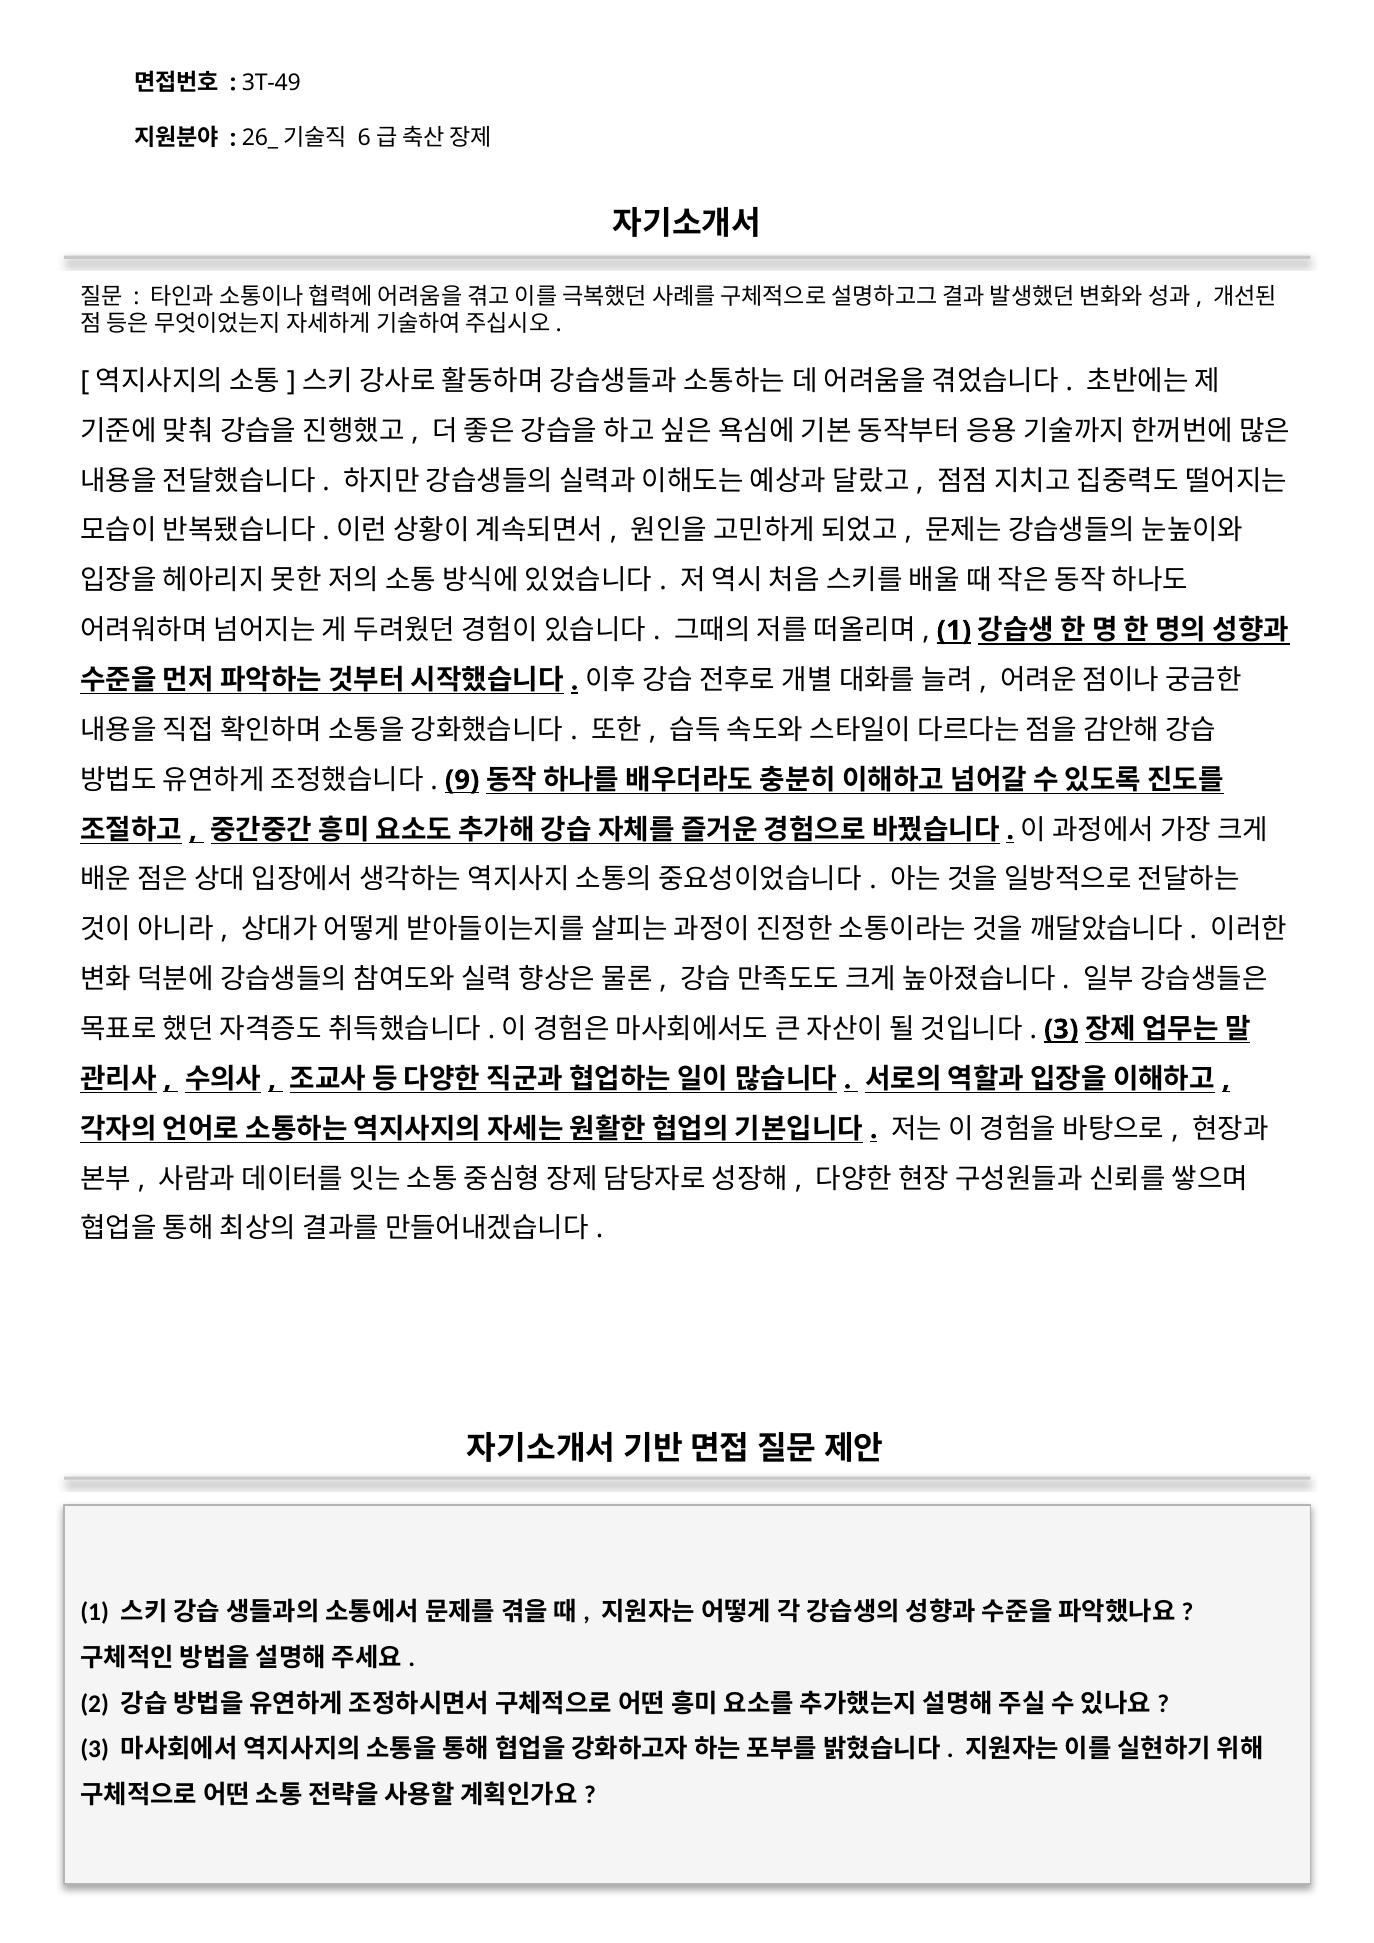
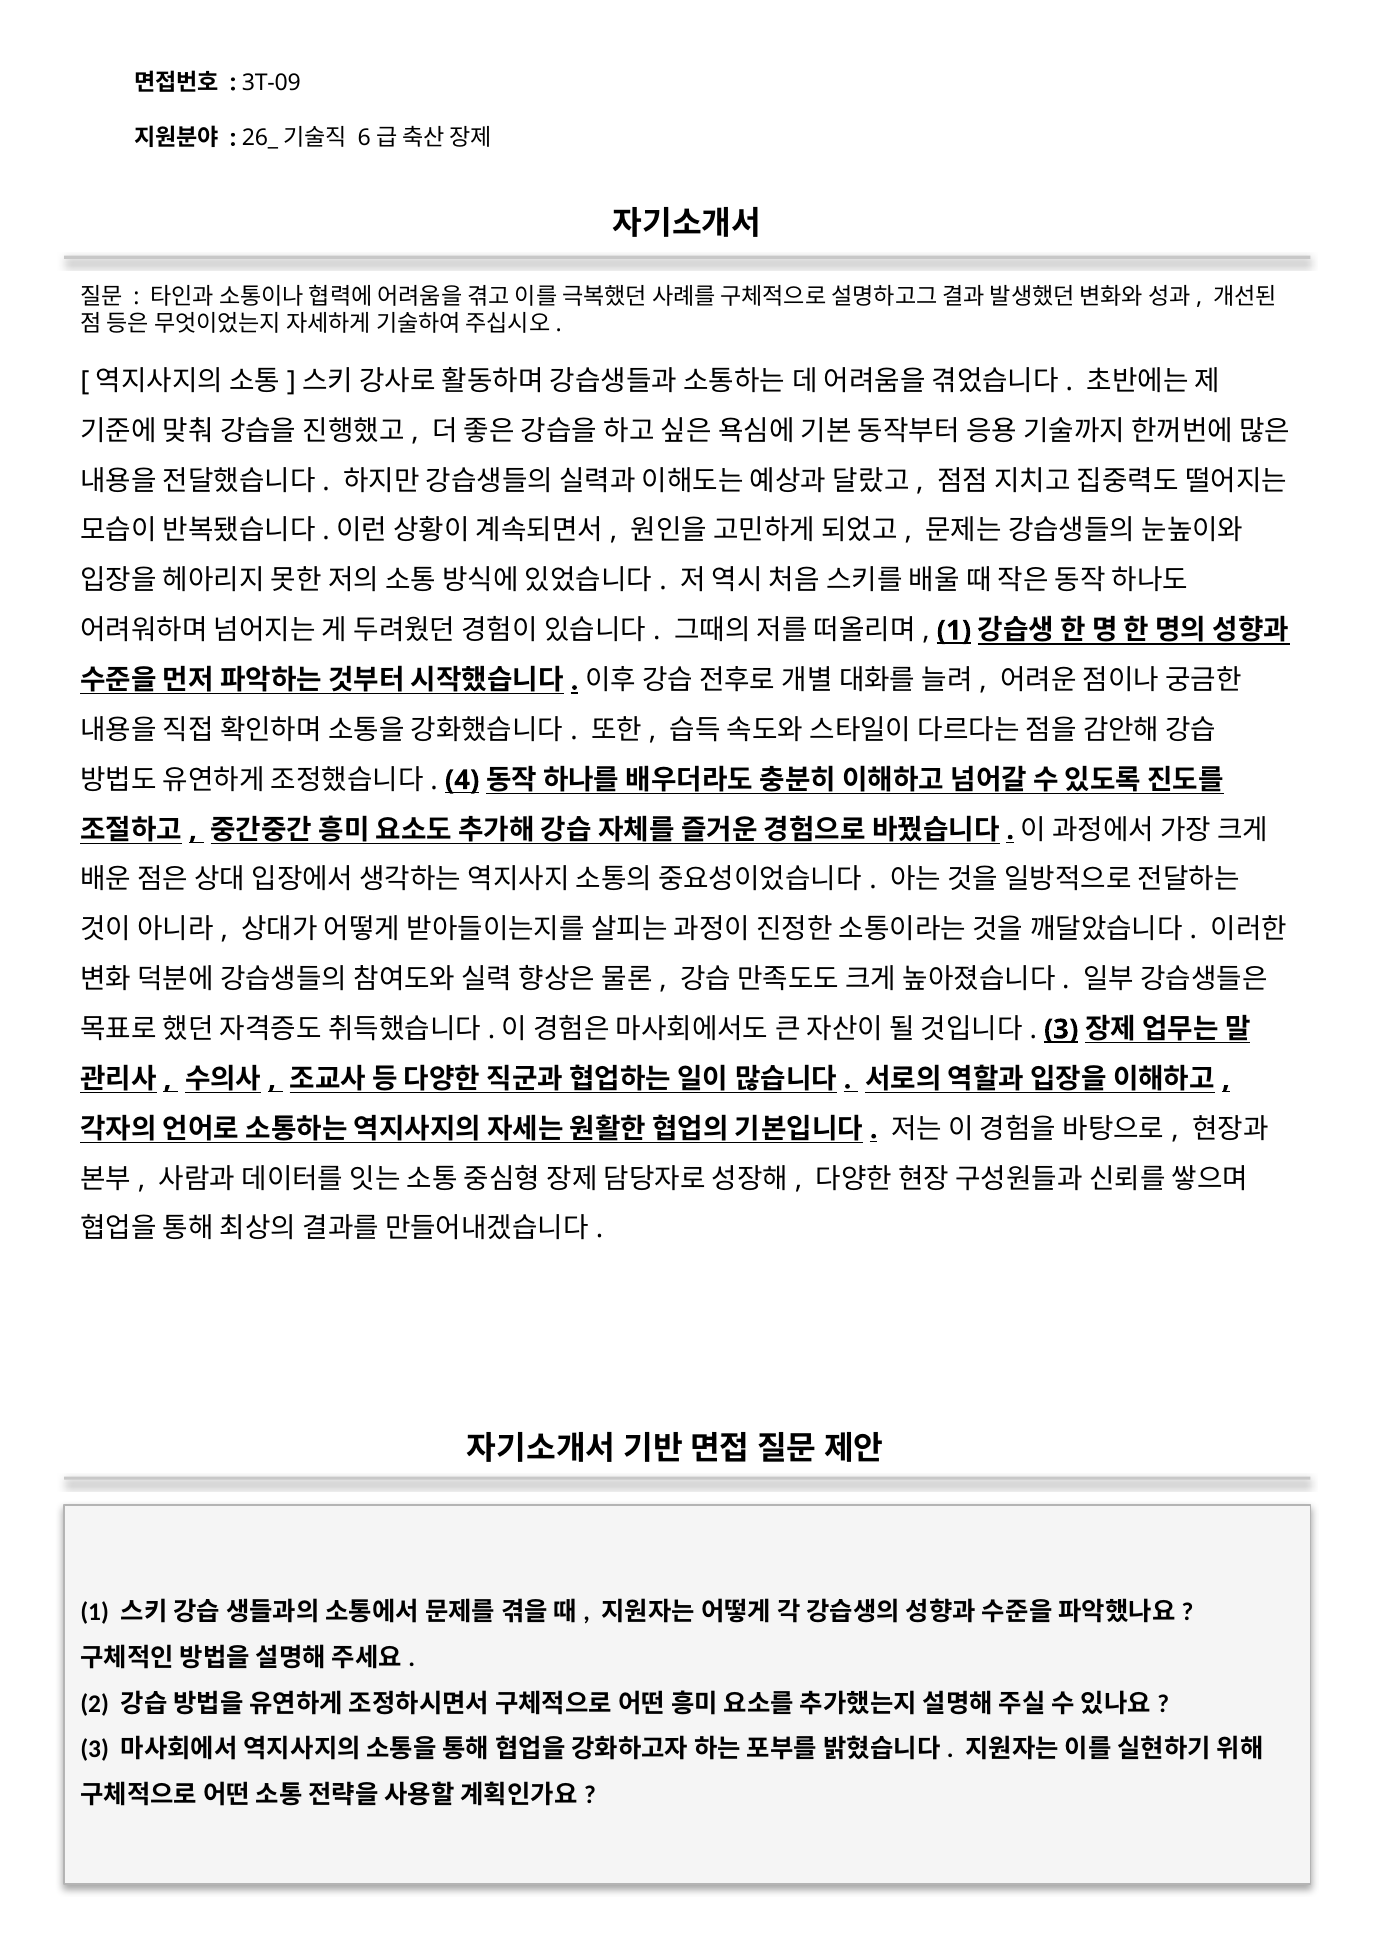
3T-49: 3T-49 -> 3T-09 (271, 83)
9: 9 -> 4 (462, 780)
